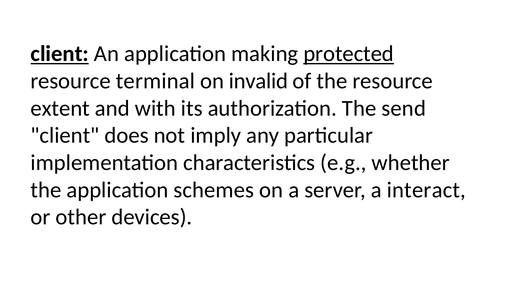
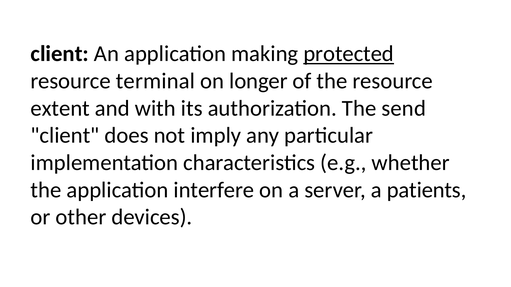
client underline: present -> none (60, 54)
invalid: invalid -> longer (258, 81)
schemes: schemes -> interfere (214, 190)
interact: interact -> patients (427, 190)
